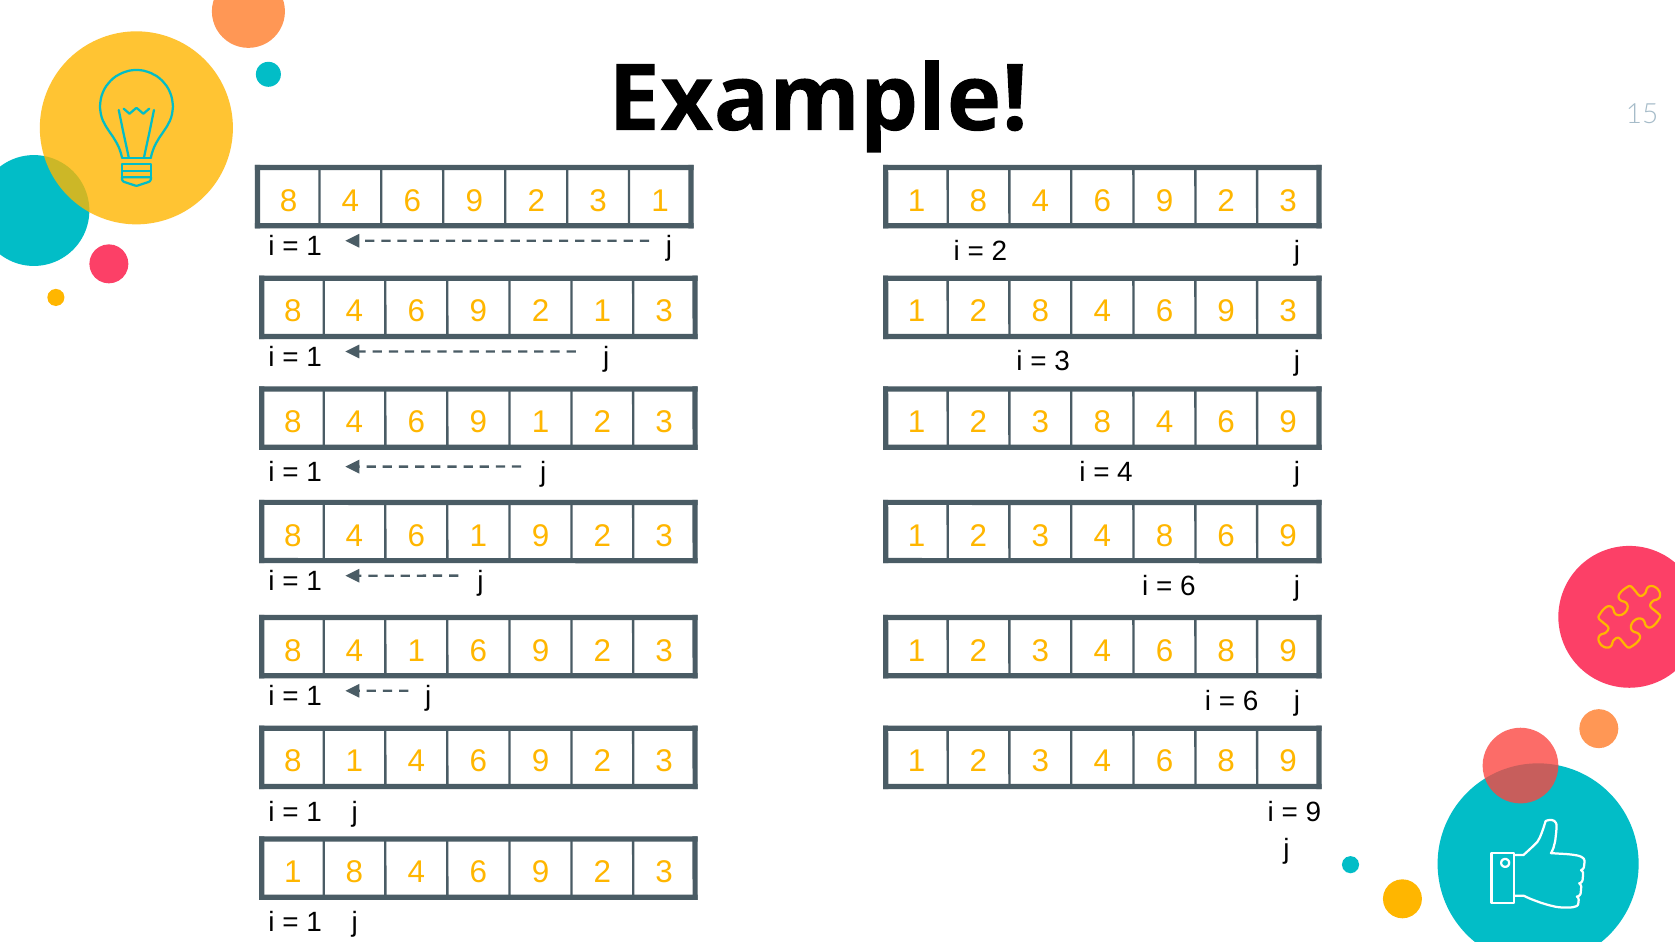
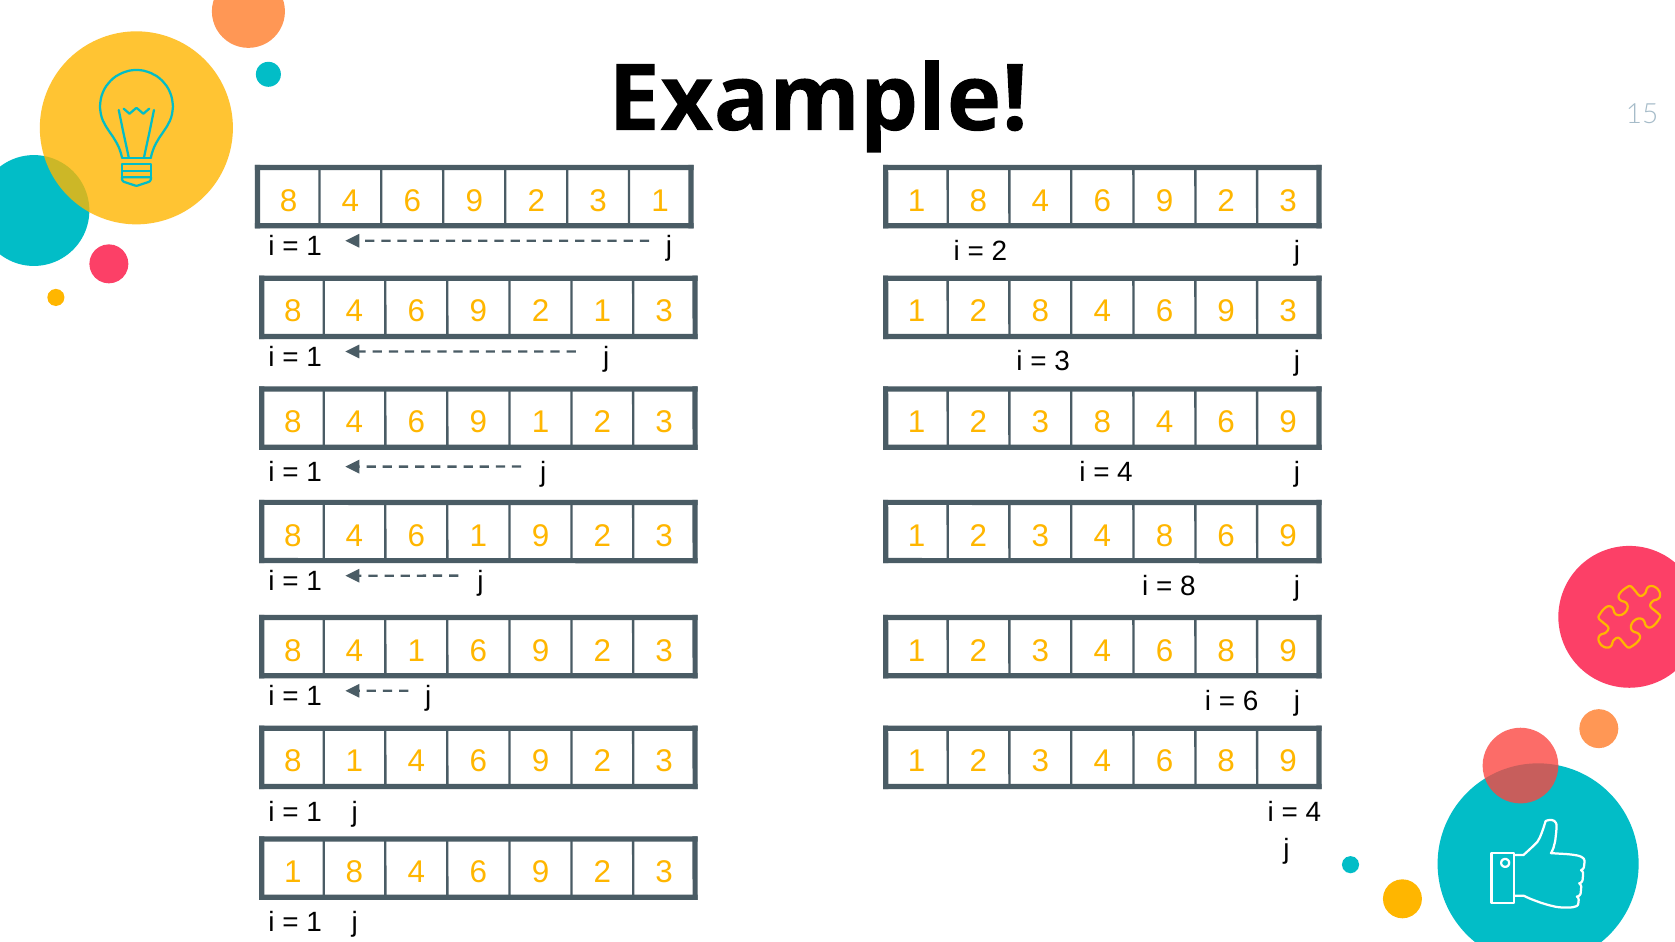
6: 6 -> 8 (1188, 586)
9: 9 -> 4 (1313, 812)
